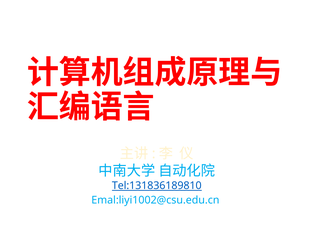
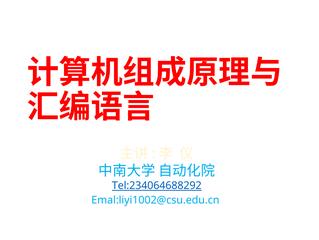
Tel:131836189810: Tel:131836189810 -> Tel:234064688292 (157, 185)
